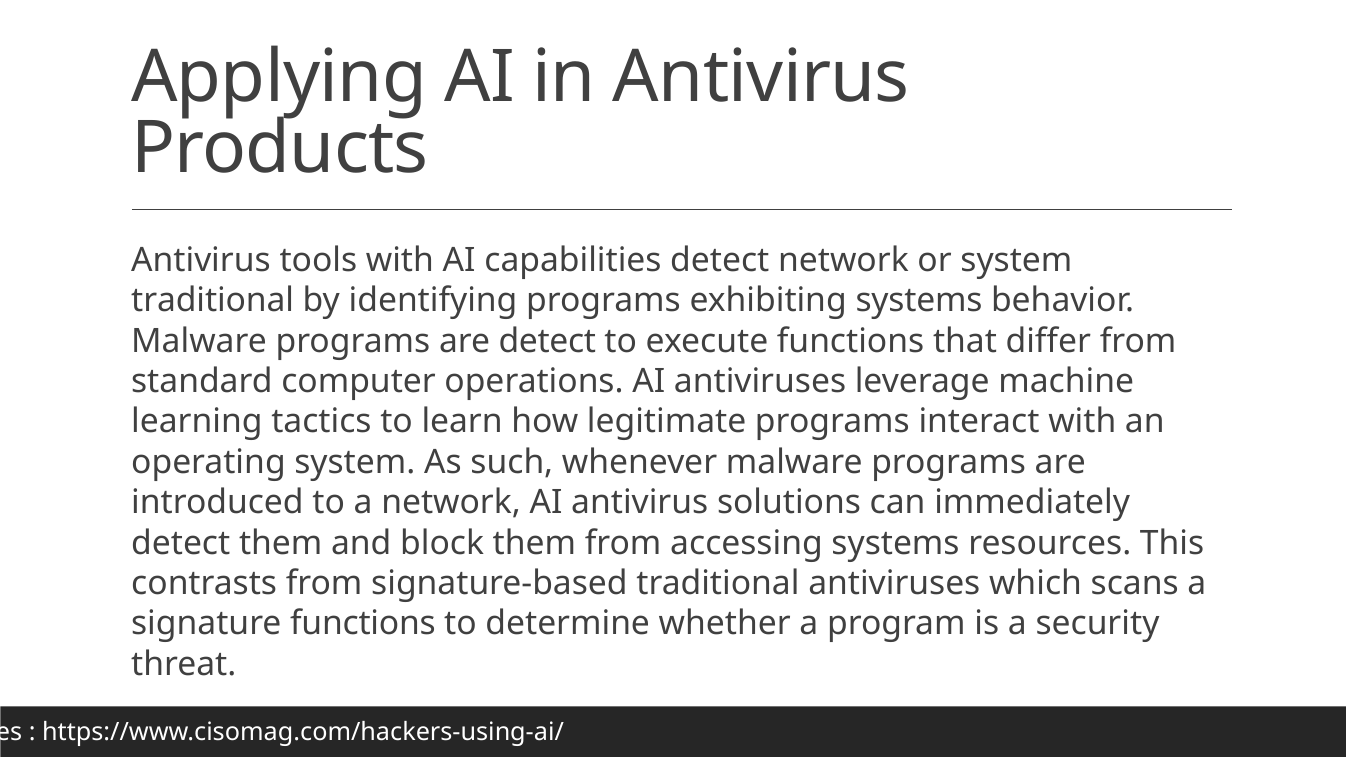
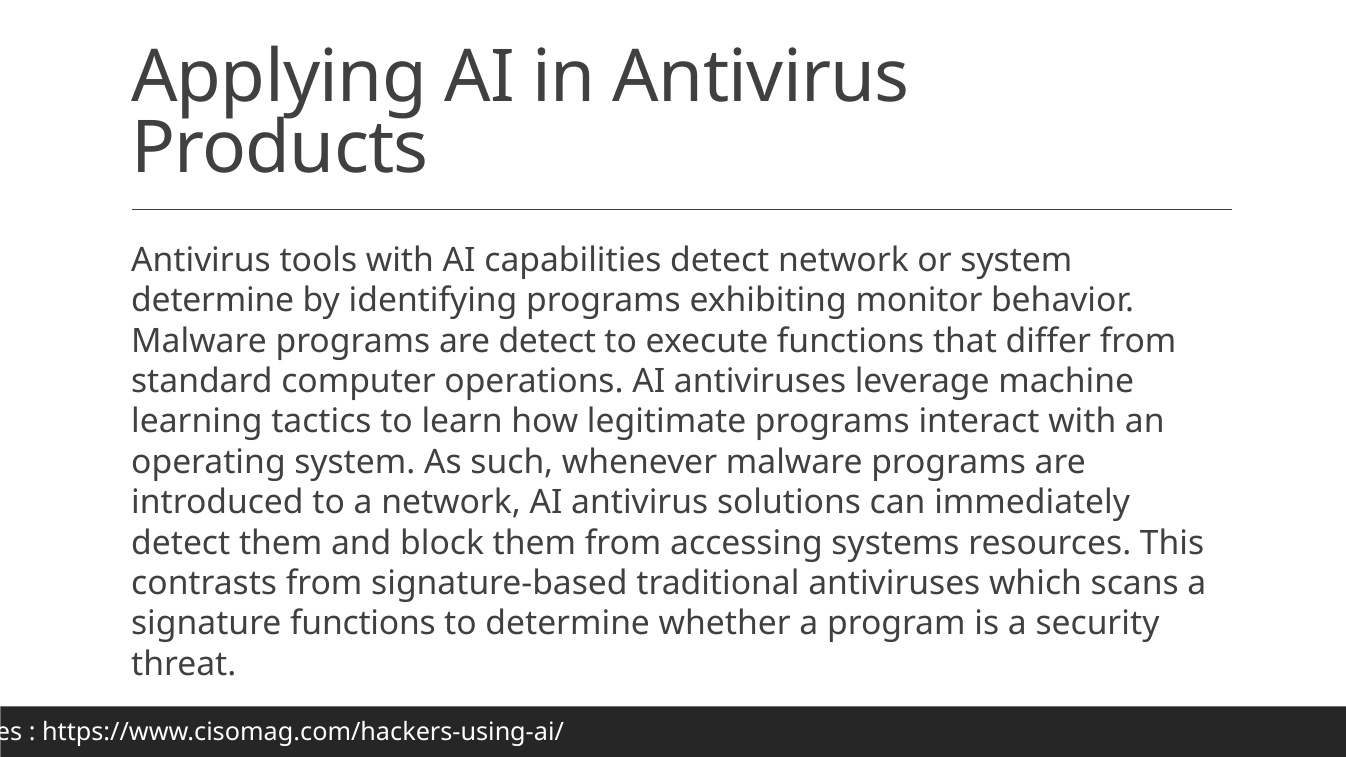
traditional: traditional -> determine (213, 301)
exhibiting systems: systems -> monitor (919, 301)
